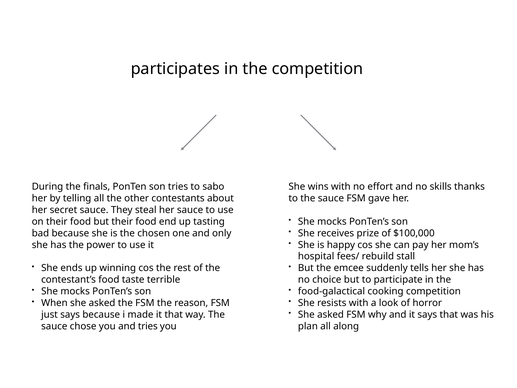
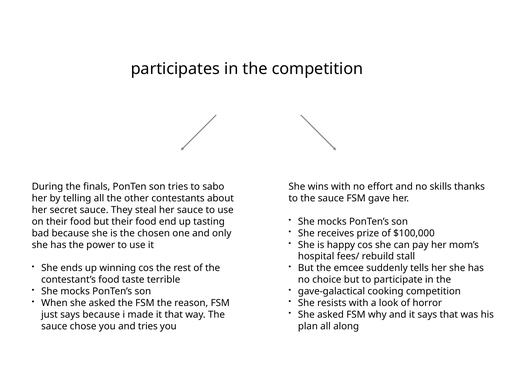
food-galactical: food-galactical -> gave-galactical (332, 291)
